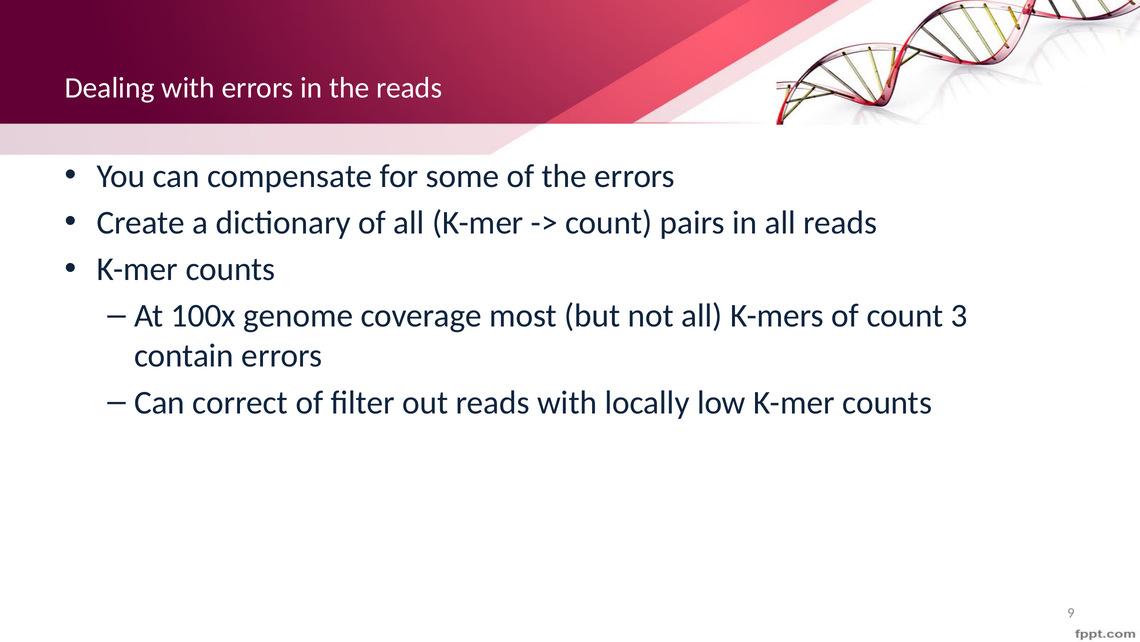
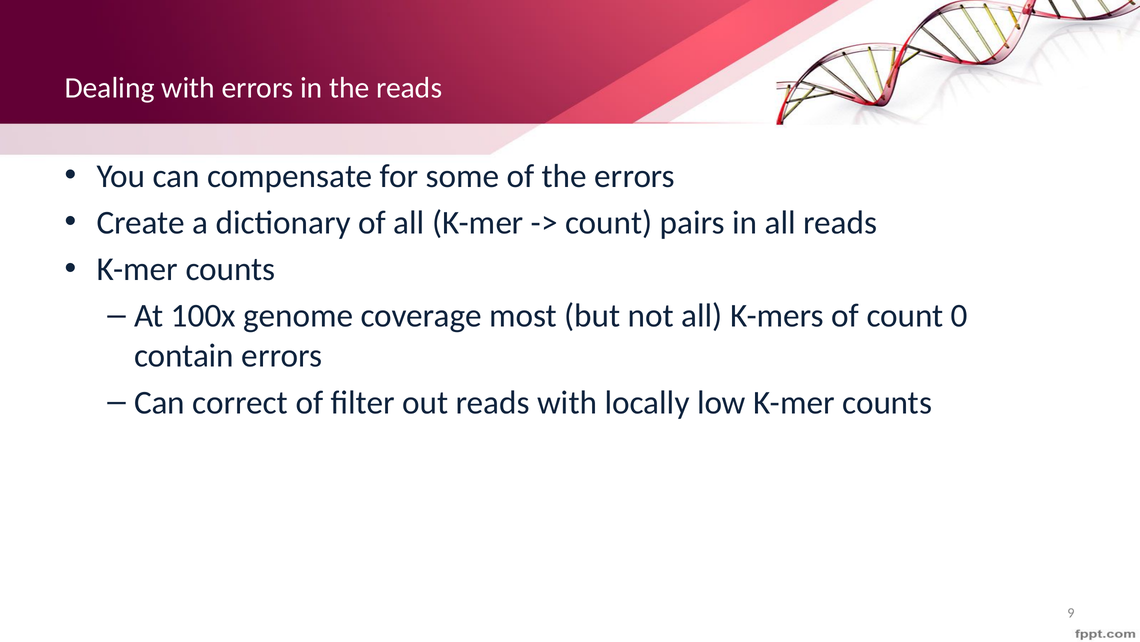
3: 3 -> 0 (959, 316)
